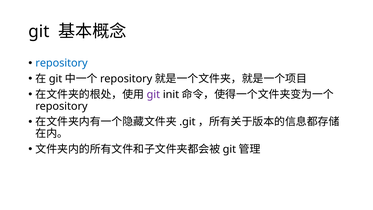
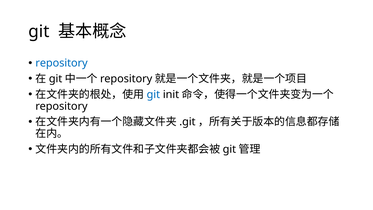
git colour: purple -> blue (153, 94)
